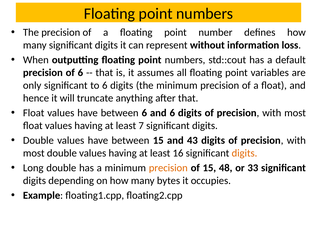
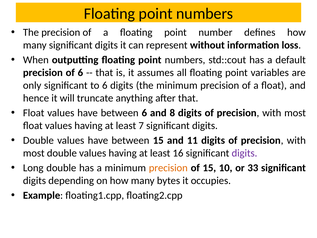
and 6: 6 -> 8 (172, 113)
43: 43 -> 11 (192, 140)
digits colour: orange -> purple (244, 153)
48: 48 -> 10 (226, 168)
